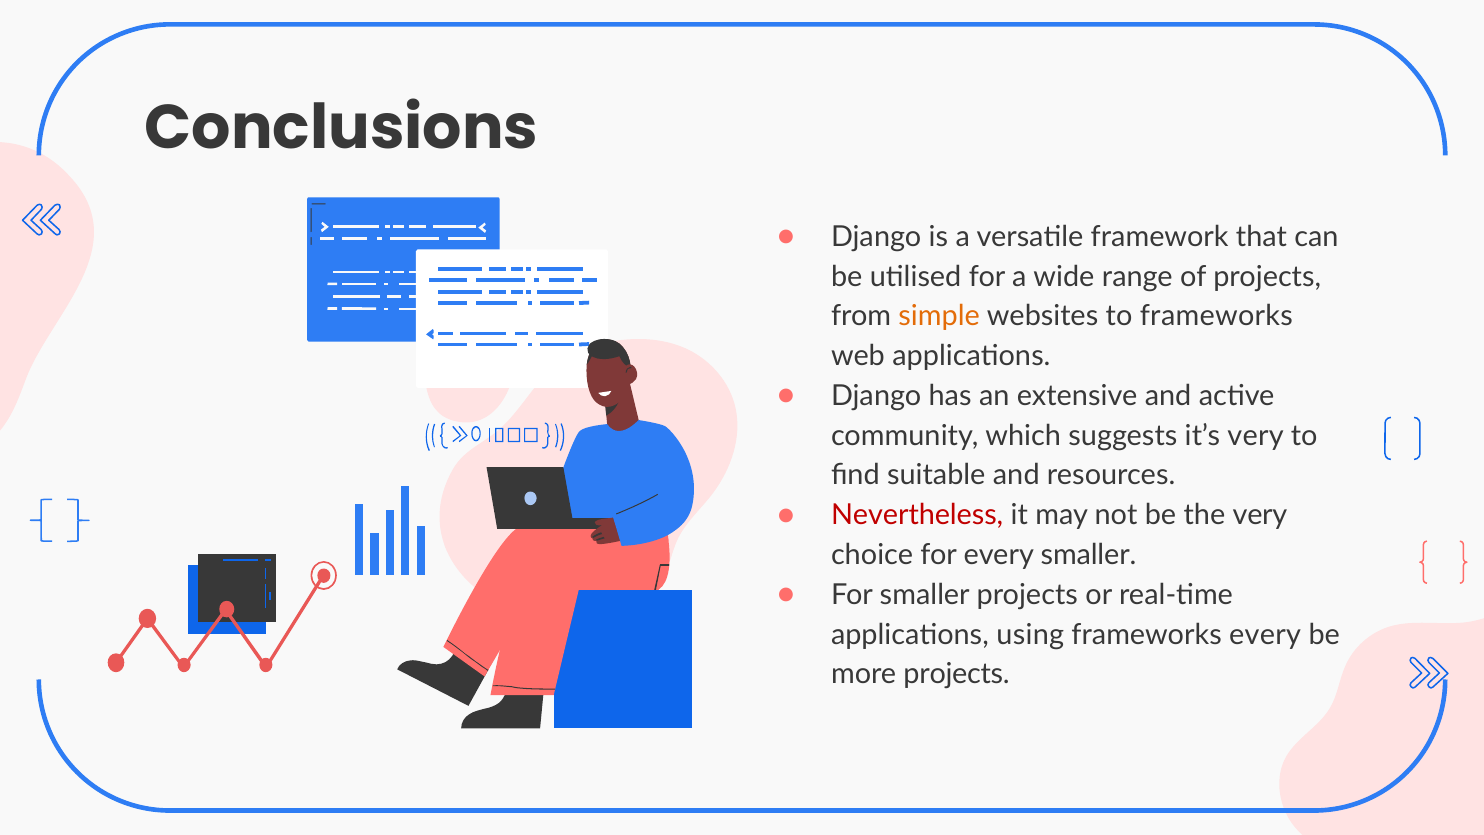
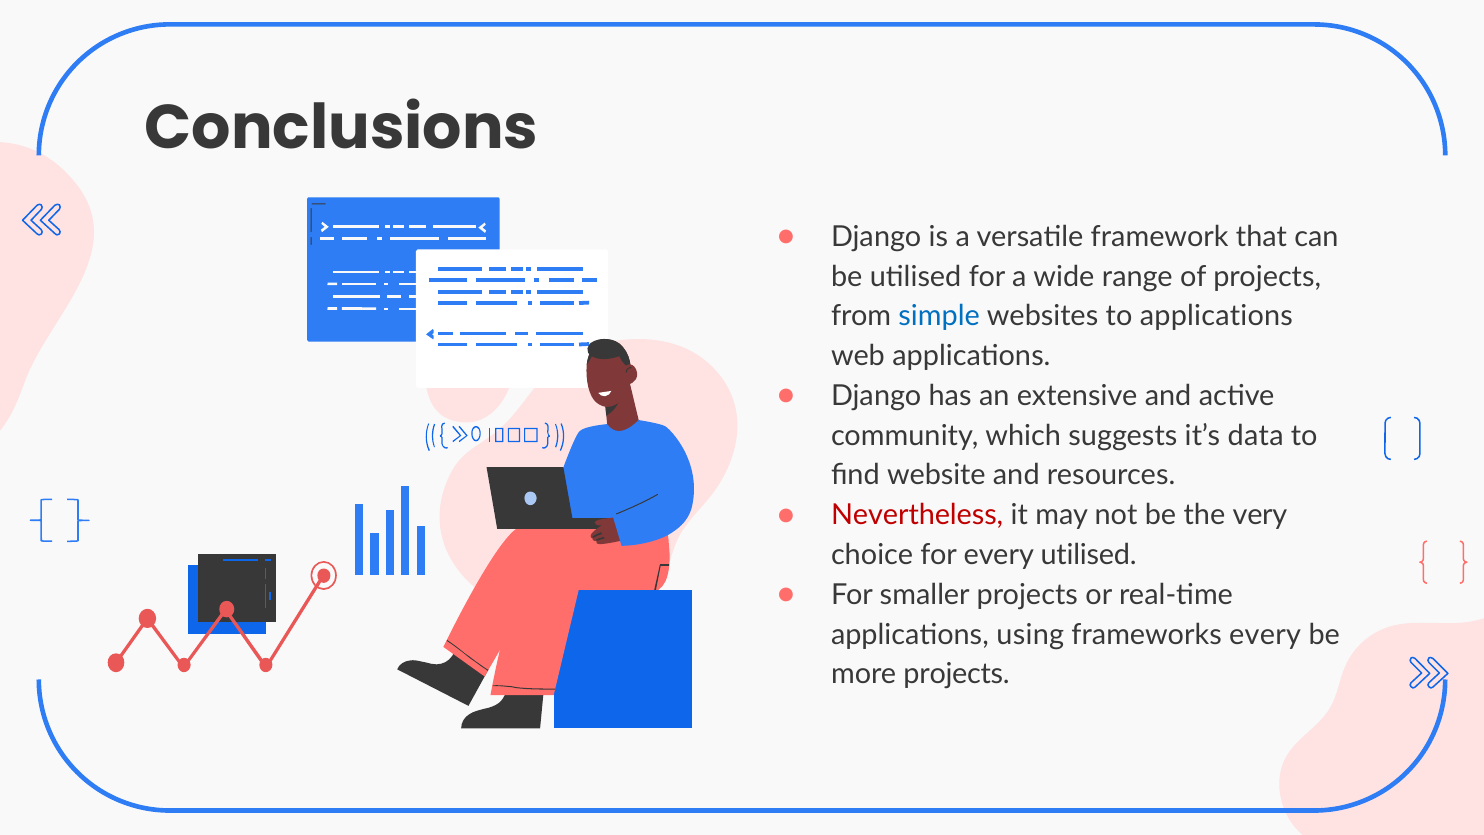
simple colour: orange -> blue (939, 316)
to frameworks: frameworks -> applications (1216, 316)
it’s very: very -> data (1256, 436)
suitable: suitable -> website (936, 475)
every smaller: smaller -> utilised (1089, 555)
